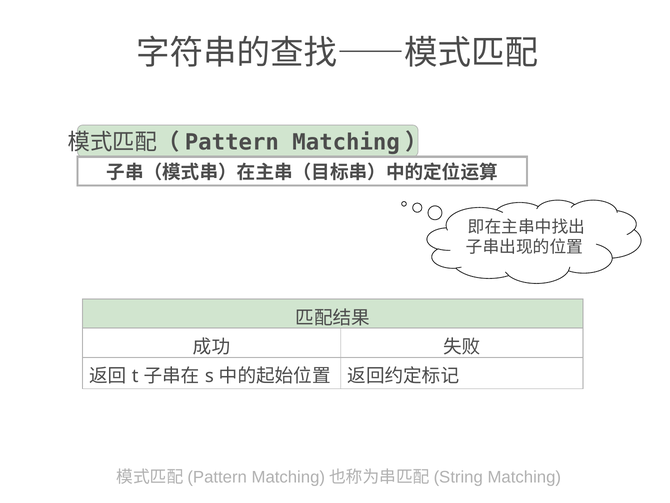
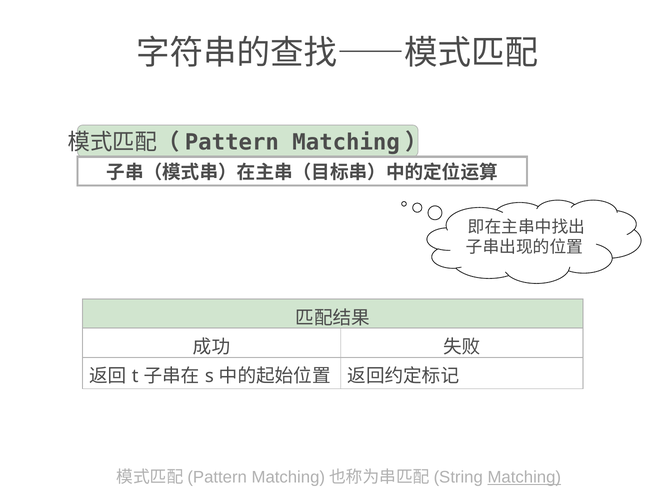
Matching underline: none -> present (524, 477)
